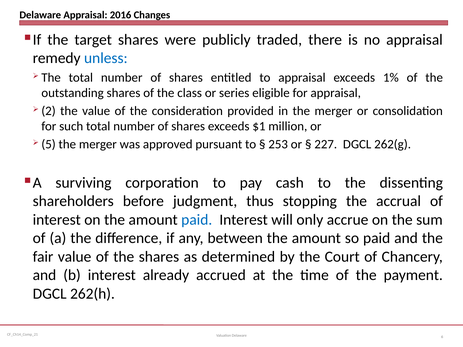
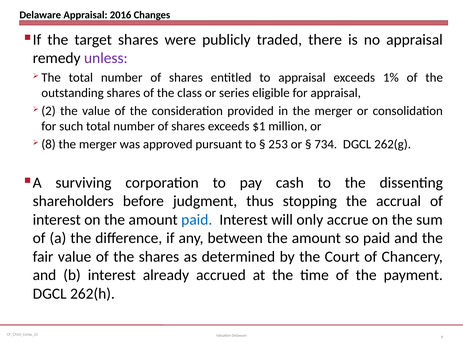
unless colour: blue -> purple (106, 58)
5: 5 -> 8 (49, 145)
227: 227 -> 734 (326, 145)
